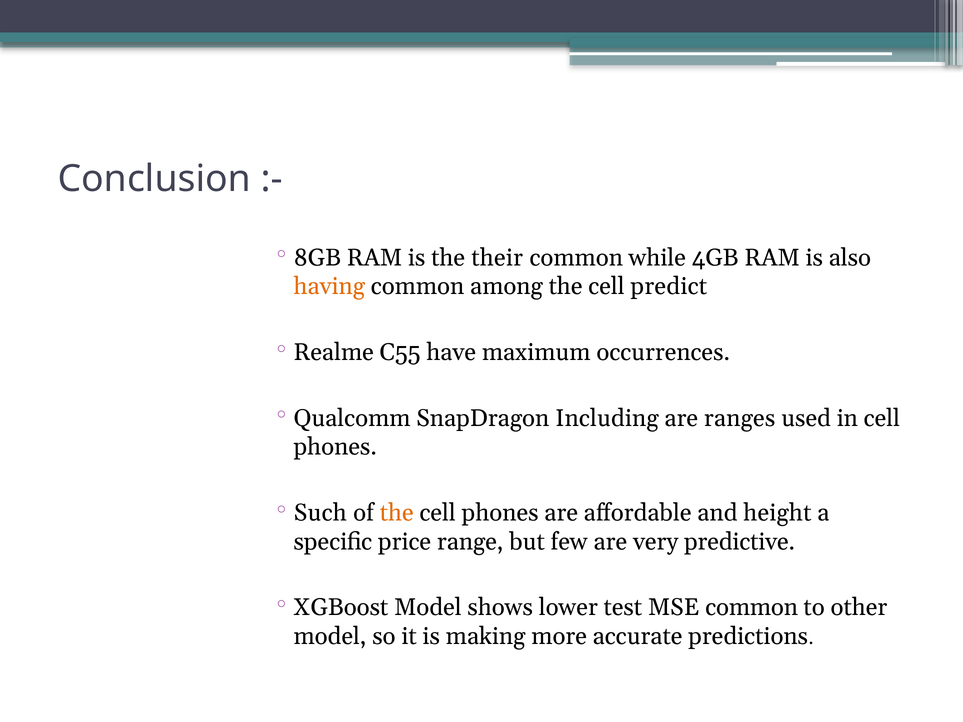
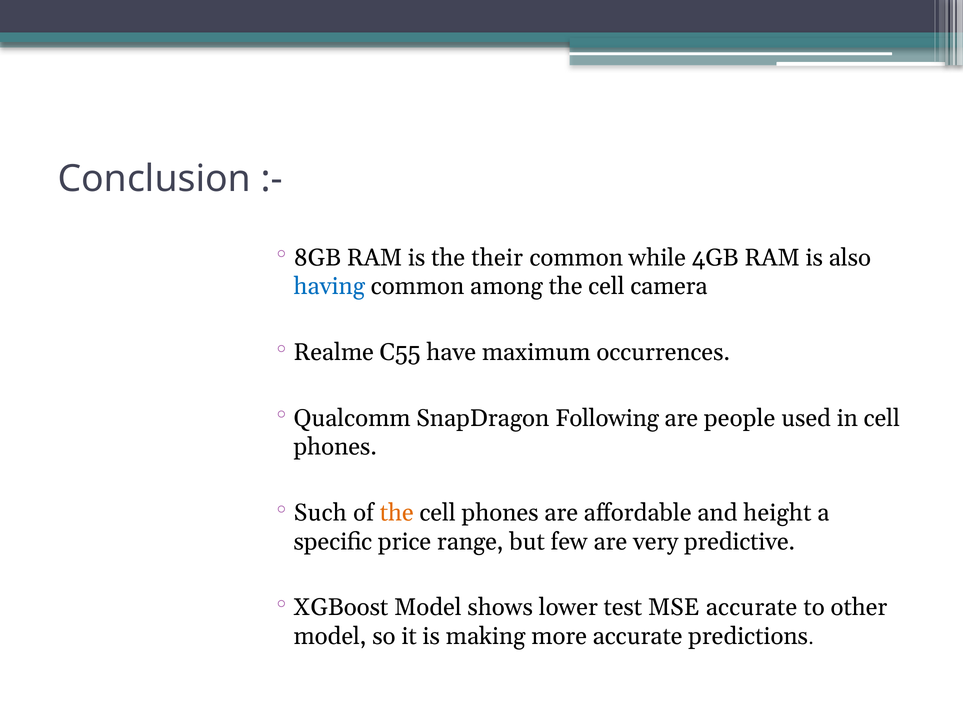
having colour: orange -> blue (329, 287)
predict: predict -> camera (669, 287)
Including: Including -> Following (607, 418)
ranges: ranges -> people (740, 418)
MSE common: common -> accurate (751, 608)
